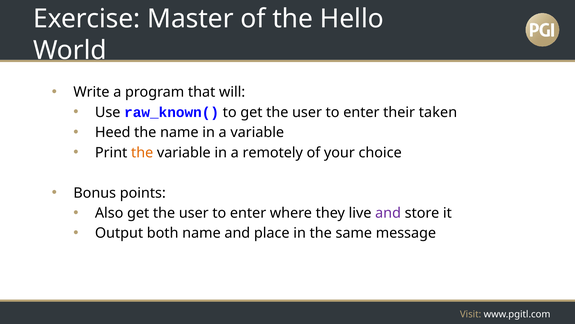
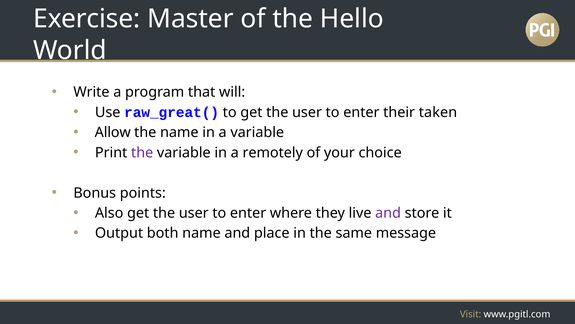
raw_known(: raw_known( -> raw_great( (172, 112)
Heed: Heed -> Allow (113, 132)
the colour: orange -> purple (142, 152)
